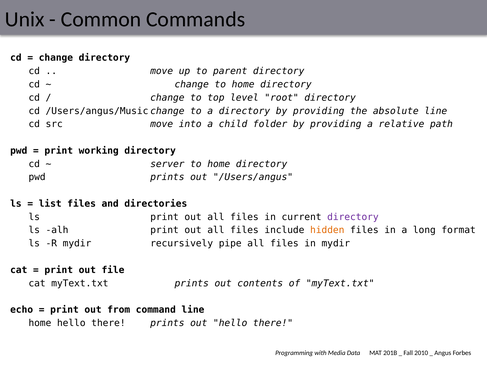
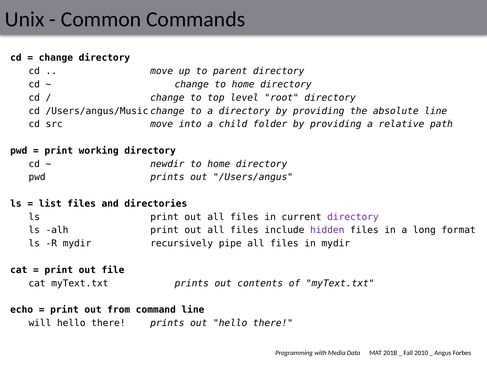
server: server -> newdir (167, 164)
hidden colour: orange -> purple (327, 230)
home: home -> will (40, 323)
